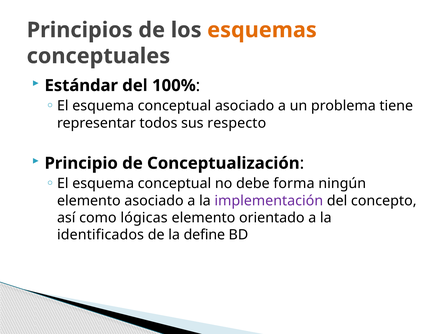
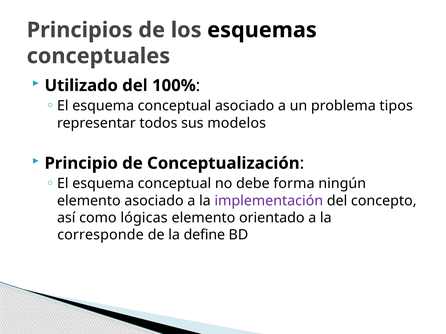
esquemas colour: orange -> black (262, 30)
Estándar: Estándar -> Utilizado (81, 86)
tiene: tiene -> tipos (396, 106)
respecto: respecto -> modelos (237, 123)
identificados: identificados -> corresponde (100, 235)
